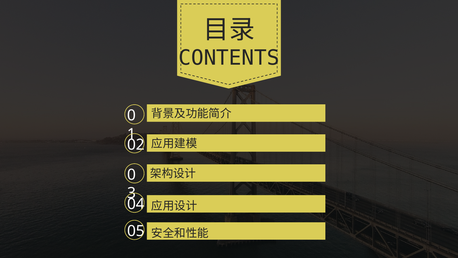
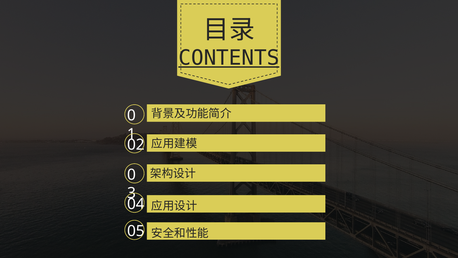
CONTENTS underline: none -> present (229, 58)
